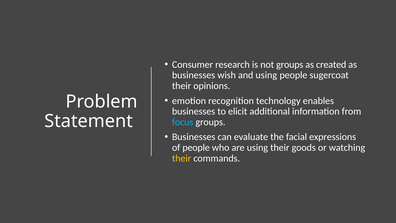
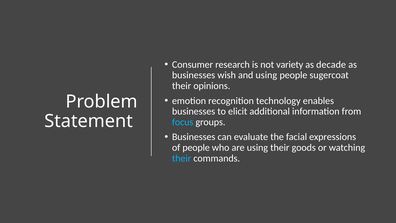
not groups: groups -> variety (290, 64)
created: created -> decade (331, 64)
their colour: yellow -> light blue (182, 158)
